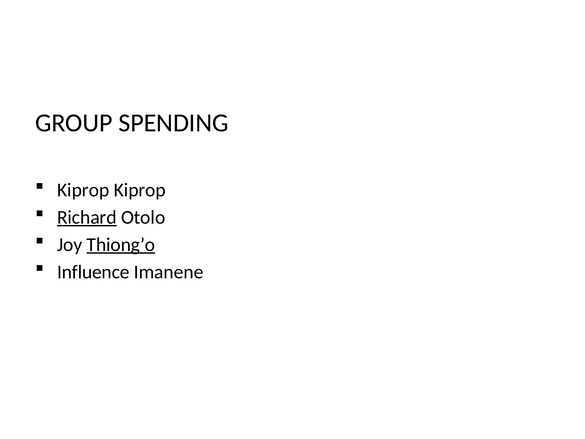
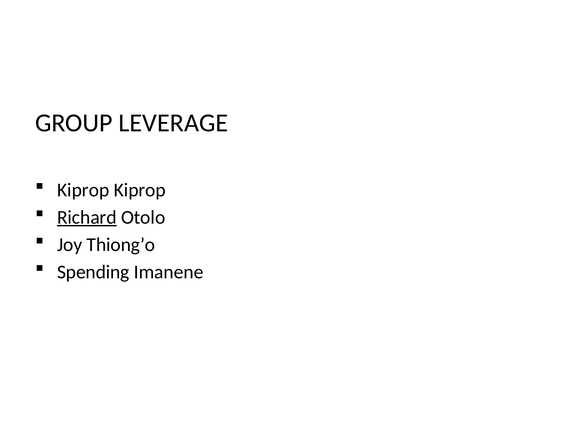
SPENDING: SPENDING -> LEVERAGE (173, 123)
Thiong’o underline: present -> none (121, 244)
Influence: Influence -> Spending (93, 272)
